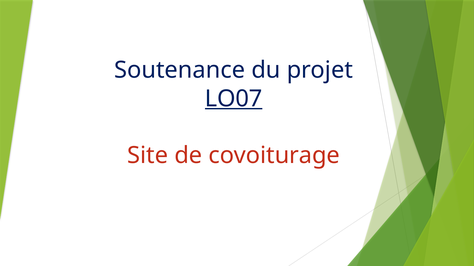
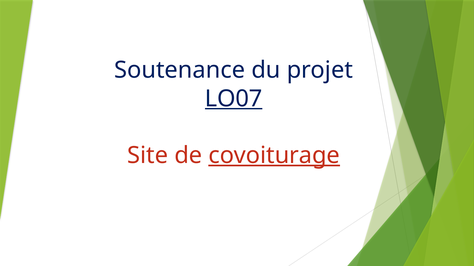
covoiturage underline: none -> present (274, 156)
